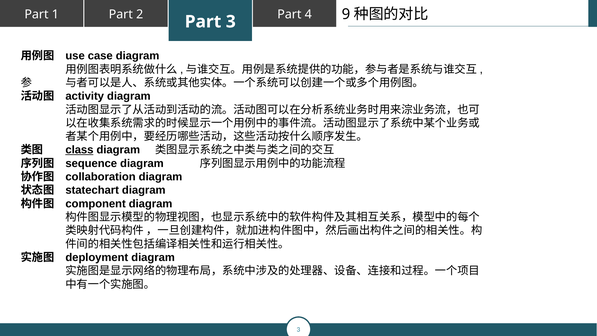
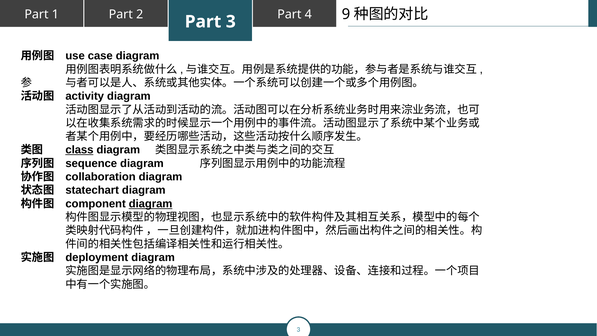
diagram underline: none -> present (151, 204)
